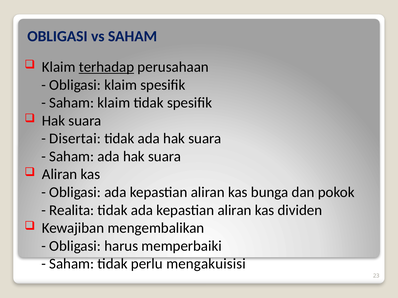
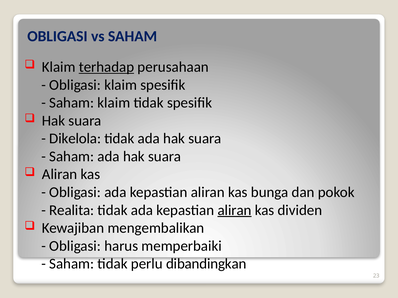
Disertai: Disertai -> Dikelola (75, 139)
aliran underline: none -> present (234, 210)
mengakuisisi: mengakuisisi -> dibandingkan (206, 264)
